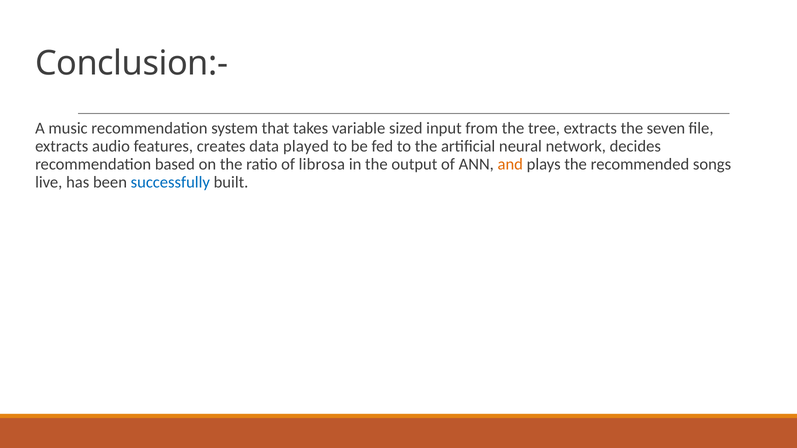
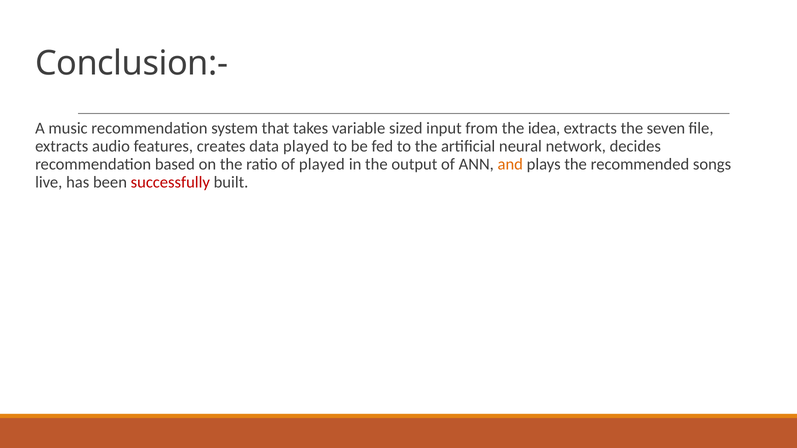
tree: tree -> idea (544, 129)
of librosa: librosa -> played (322, 164)
successfully colour: blue -> red (170, 182)
